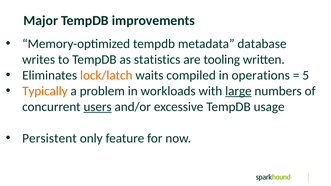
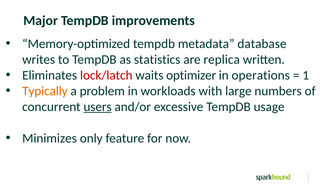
tooling: tooling -> replica (222, 60)
lock/latch colour: orange -> red (106, 75)
compiled: compiled -> optimizer (191, 75)
5: 5 -> 1 (306, 75)
large underline: present -> none (238, 91)
Persistent: Persistent -> Minimizes (50, 138)
